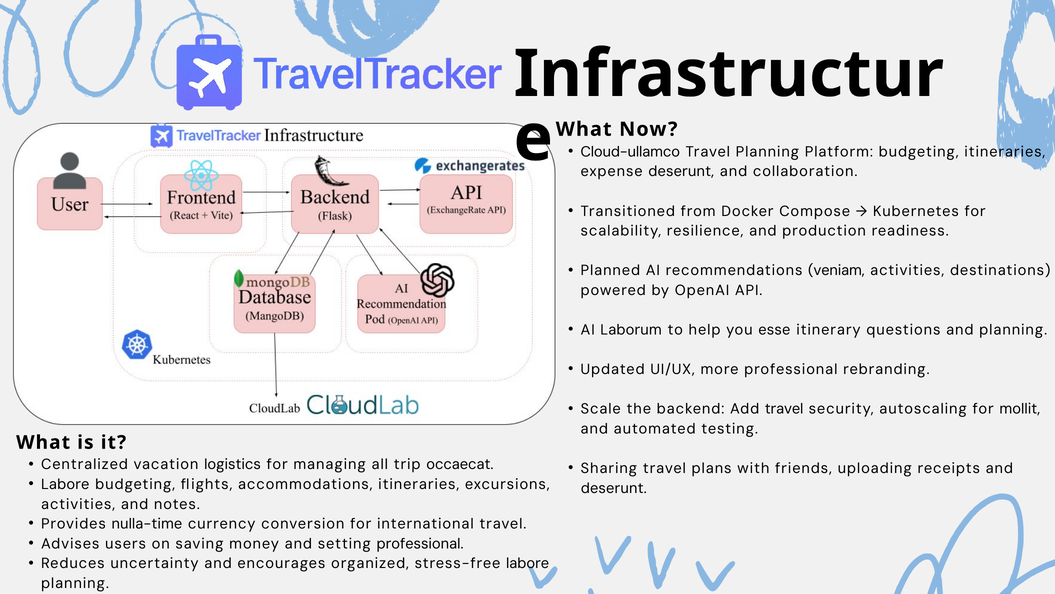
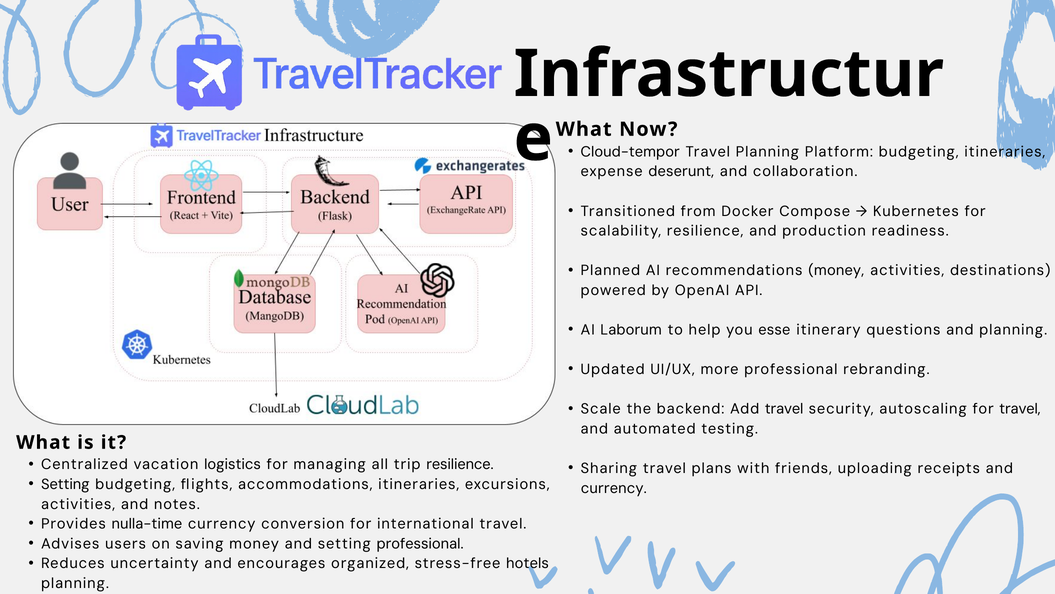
Cloud-ullamco: Cloud-ullamco -> Cloud-tempor (630, 152)
recommendations veniam: veniam -> money (836, 270)
for mollit: mollit -> travel (1020, 409)
trip occaecat: occaecat -> resilience (460, 464)
Labore: Labore -> Setting (65, 484)
deserunt: deserunt -> currency (614, 488)
stress-free labore: labore -> hotels (527, 563)
